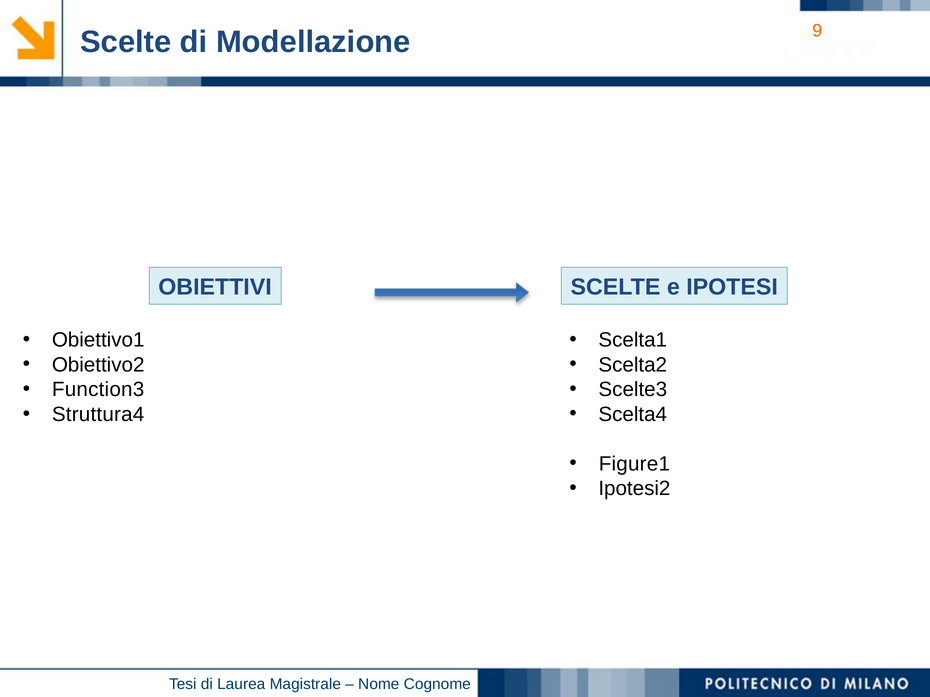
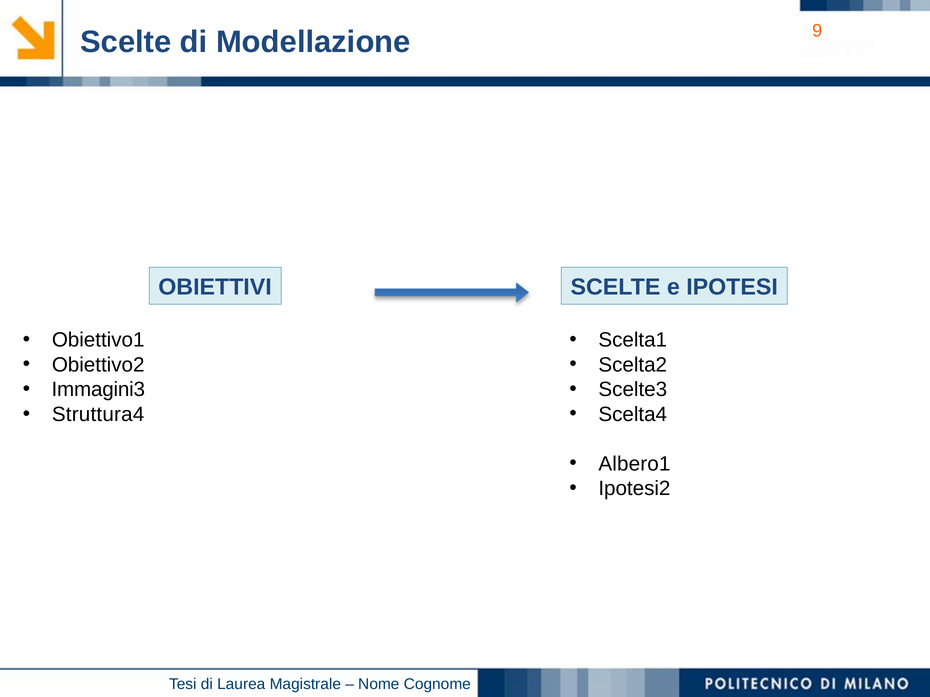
Function3: Function3 -> Immagini3 (98, 390)
Figure1: Figure1 -> Albero1 (634, 464)
